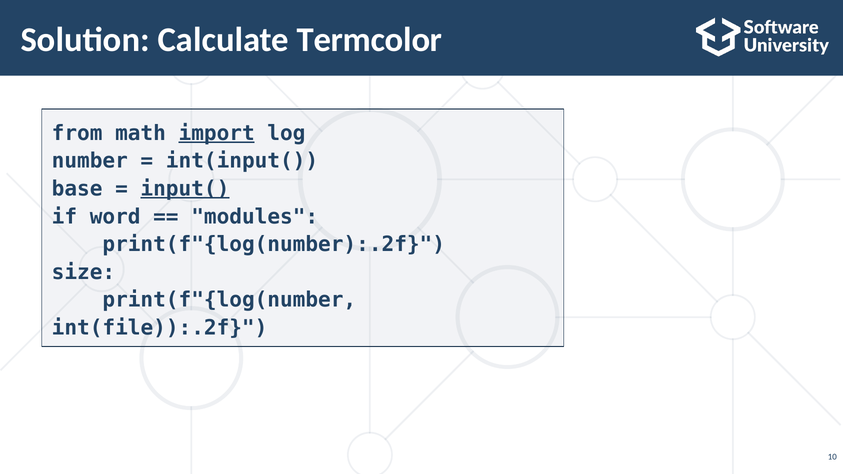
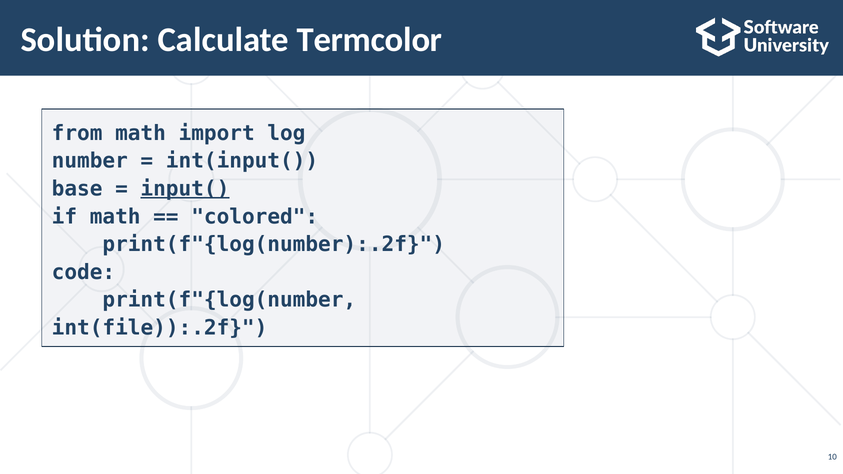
import underline: present -> none (217, 133)
if word: word -> math (115, 217)
modules: modules -> colored (255, 217)
size: size -> code (83, 272)
